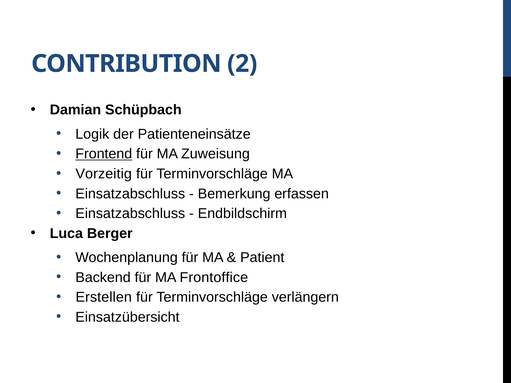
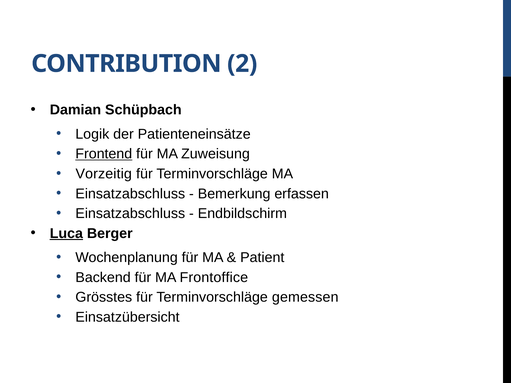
Luca underline: none -> present (66, 234)
Erstellen: Erstellen -> Grösstes (104, 297)
verlängern: verlängern -> gemessen (305, 297)
